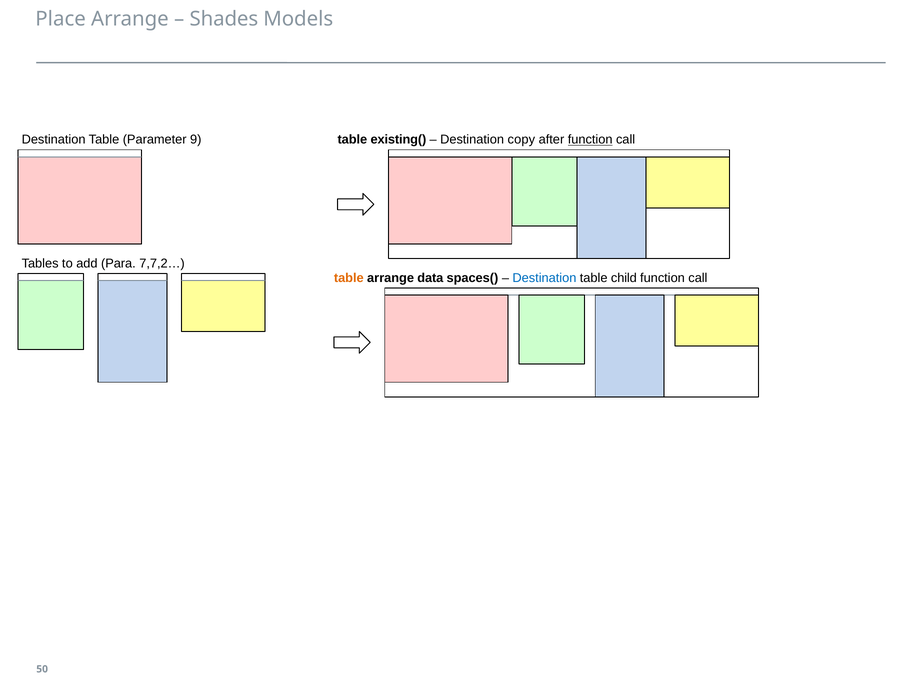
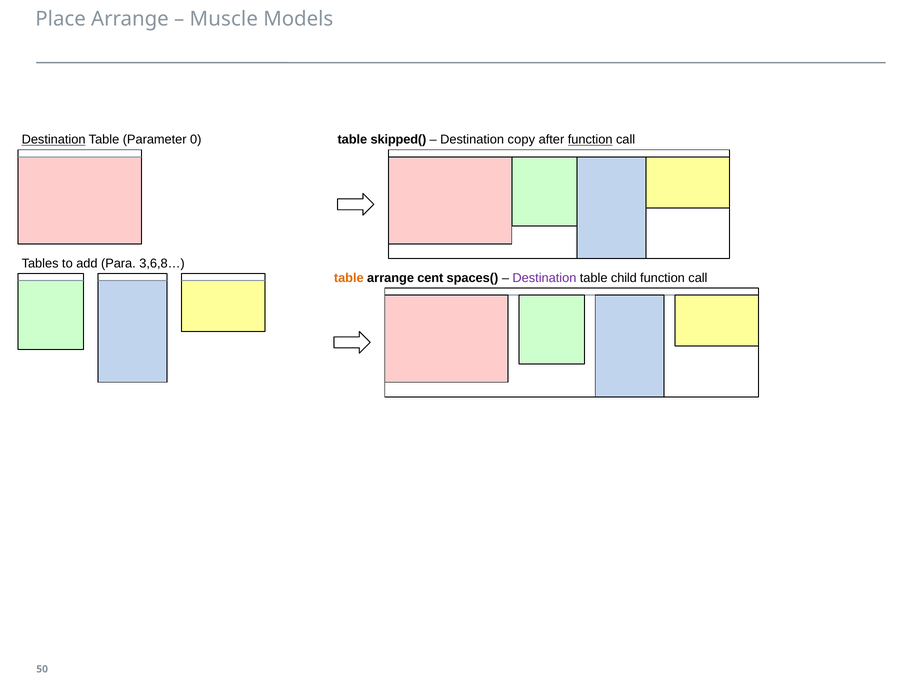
Shades: Shades -> Muscle (224, 19)
Destination underline: none -> present (54, 140)
9: 9 -> 0 (196, 140)
existing(: existing( -> skipped( (398, 140)
7,7,2…: 7,7,2… -> 3,6,8… (162, 263)
data: data -> cent (430, 278)
Destination colour: blue -> purple (544, 278)
